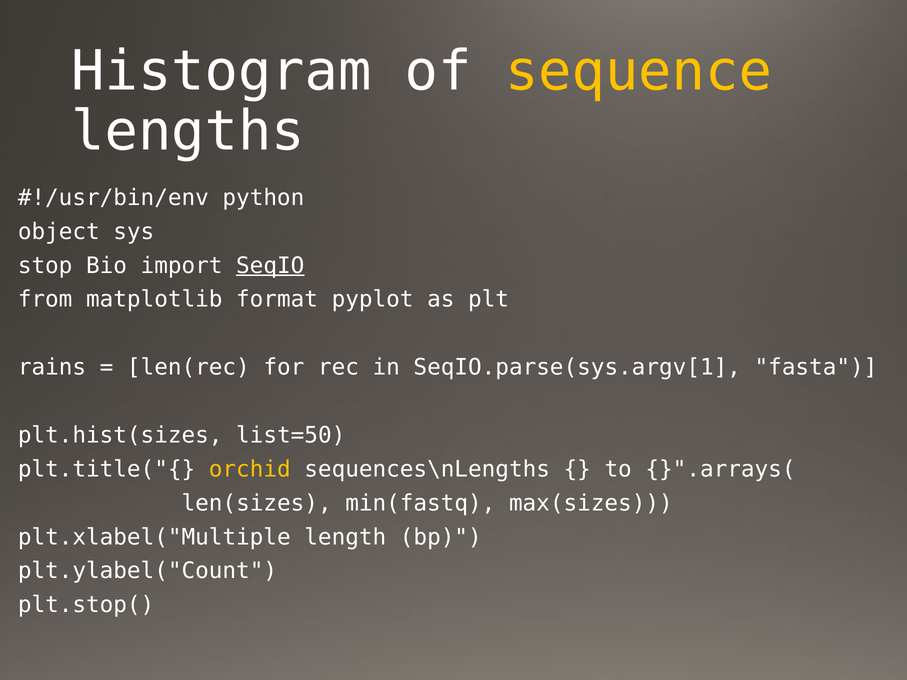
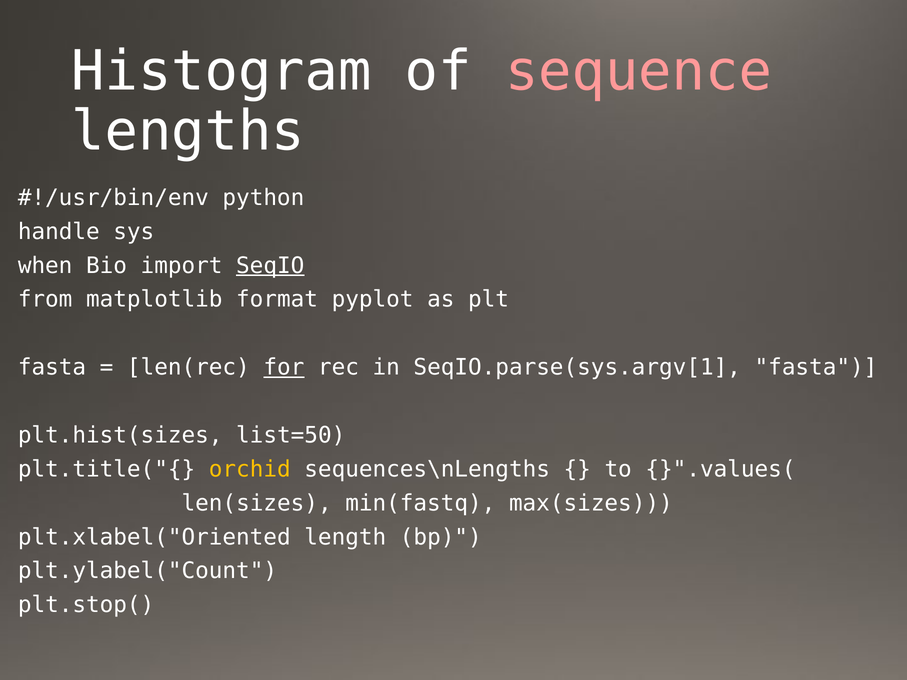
sequence colour: yellow -> pink (638, 72)
object: object -> handle (59, 232)
stop: stop -> when (45, 266)
rains: rains -> fasta (52, 367)
for underline: none -> present (284, 367)
}".arrays(: }".arrays( -> }".values( (720, 469)
plt.xlabel("Multiple: plt.xlabel("Multiple -> plt.xlabel("Oriented (154, 537)
